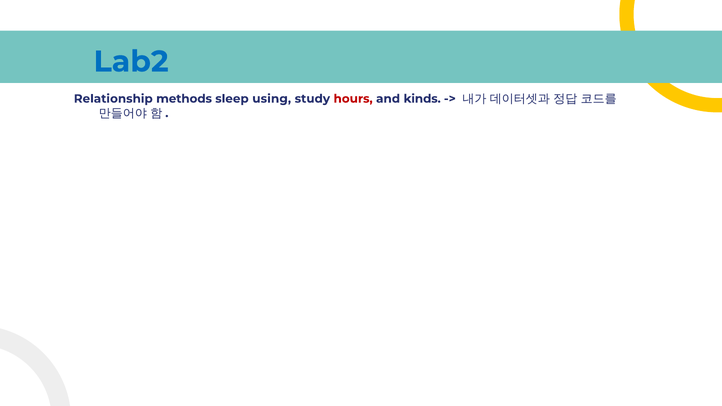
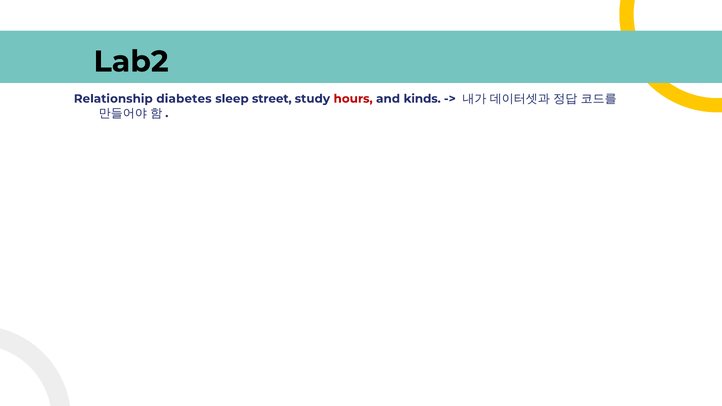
Lab2 colour: blue -> black (131, 62)
methods: methods -> diabetes (184, 99)
using: using -> street (272, 99)
